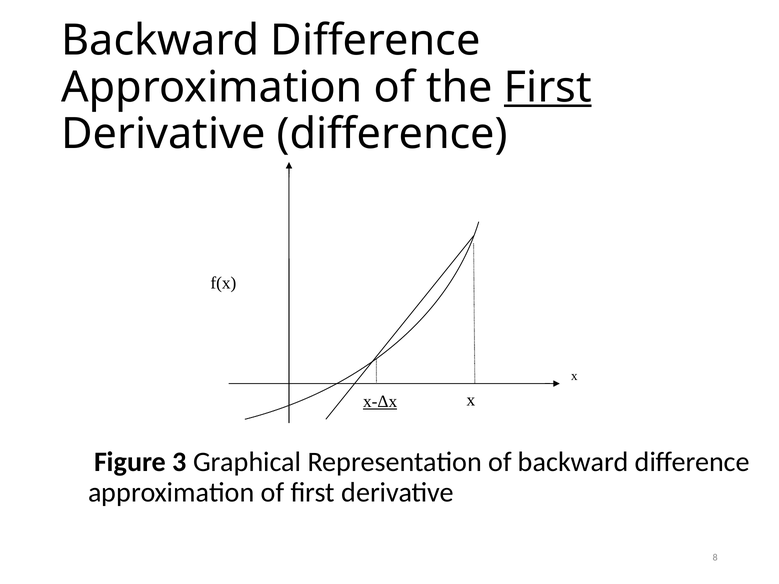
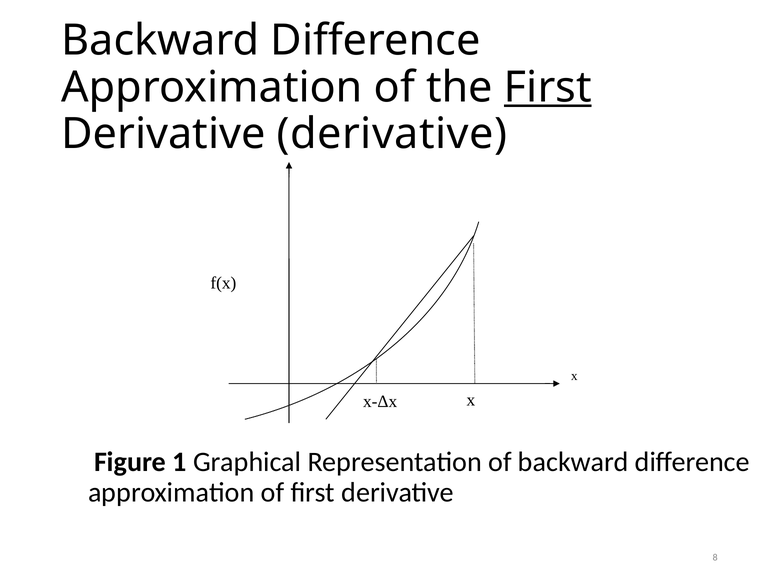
Derivative difference: difference -> derivative (392, 134)
x-Δx underline: present -> none (380, 402)
3: 3 -> 1 (180, 462)
